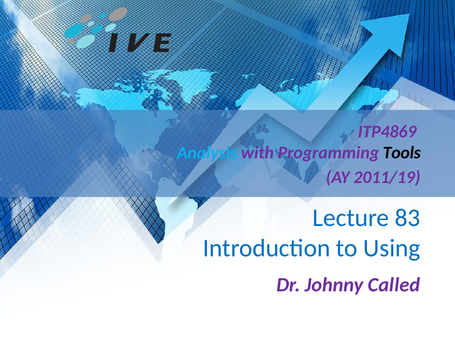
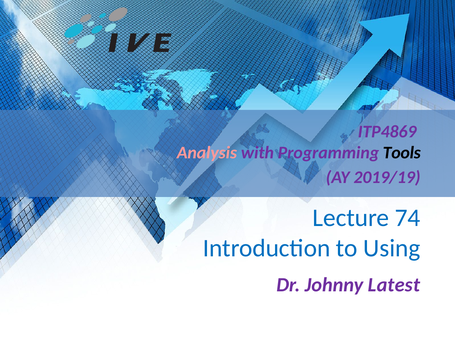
Analysis colour: light blue -> pink (207, 153)
2011/19: 2011/19 -> 2019/19 (387, 178)
83: 83 -> 74 (408, 218)
Called: Called -> Latest (394, 285)
